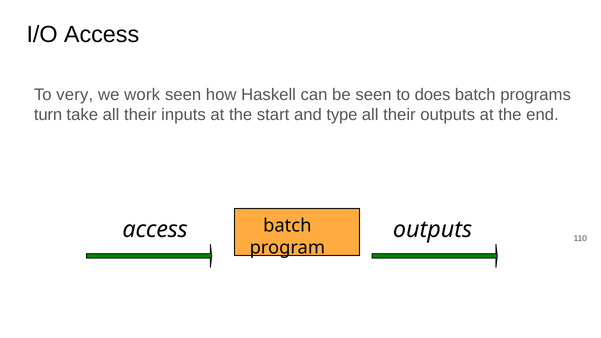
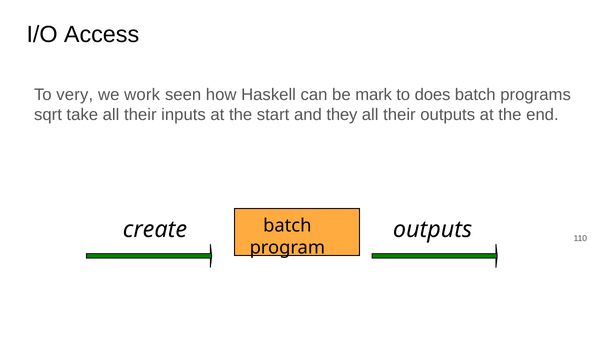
be seen: seen -> mark (374, 95)
turn: turn -> sqrt (48, 115)
type: type -> they (342, 115)
access: access -> create (155, 230)
